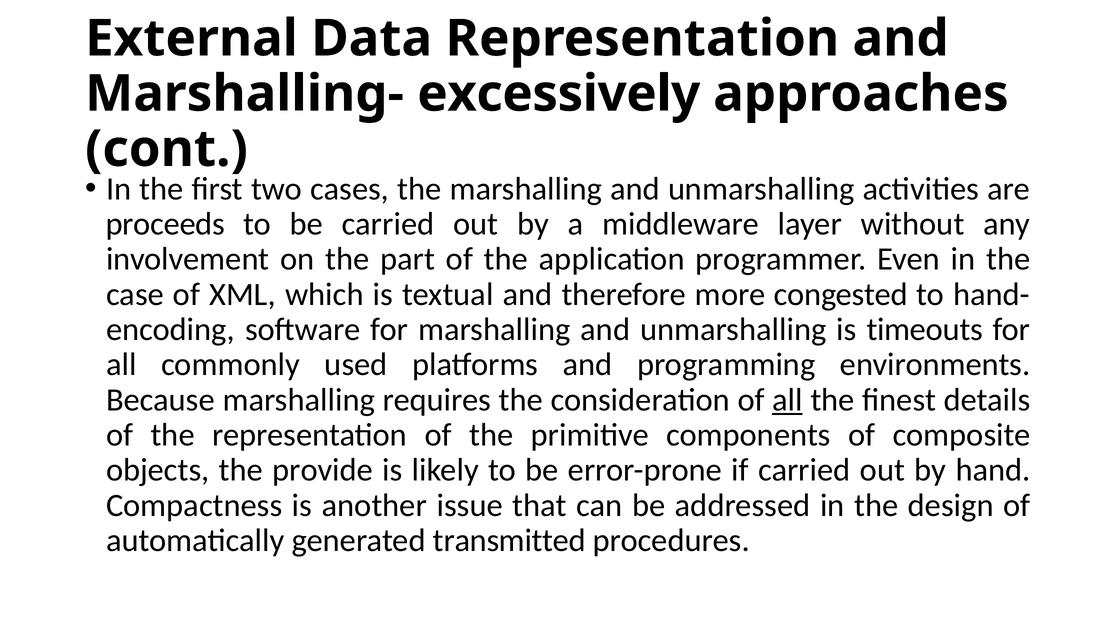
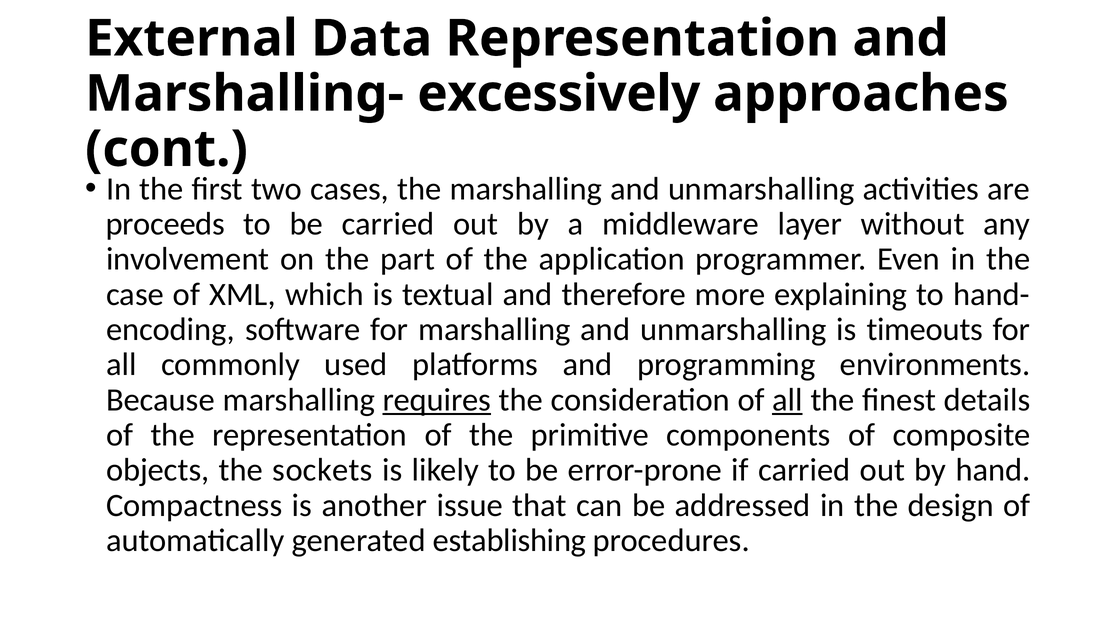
congested: congested -> explaining (841, 294)
requires underline: none -> present (437, 400)
provide: provide -> sockets (322, 470)
transmitted: transmitted -> establishing (509, 540)
